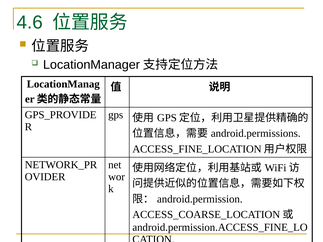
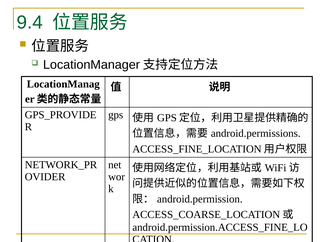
4.6: 4.6 -> 9.4 (30, 22)
